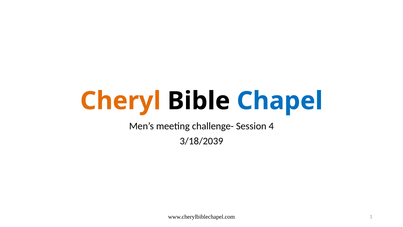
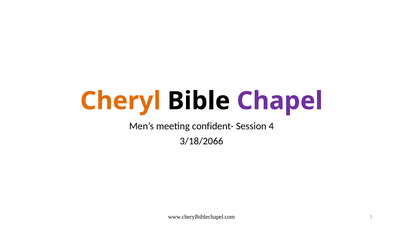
Chapel colour: blue -> purple (280, 101)
challenge-: challenge- -> confident- (213, 126)
3/18/2039: 3/18/2039 -> 3/18/2066 (201, 141)
